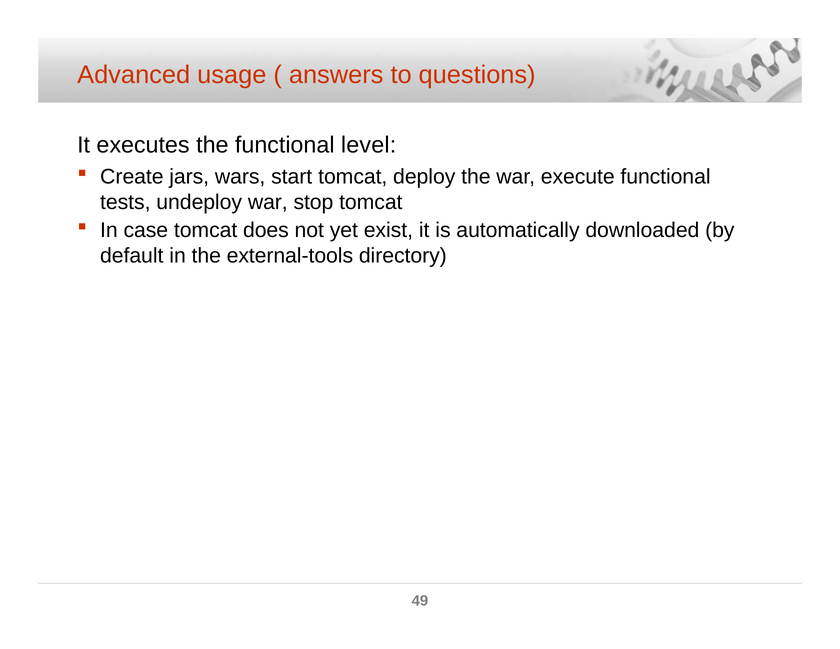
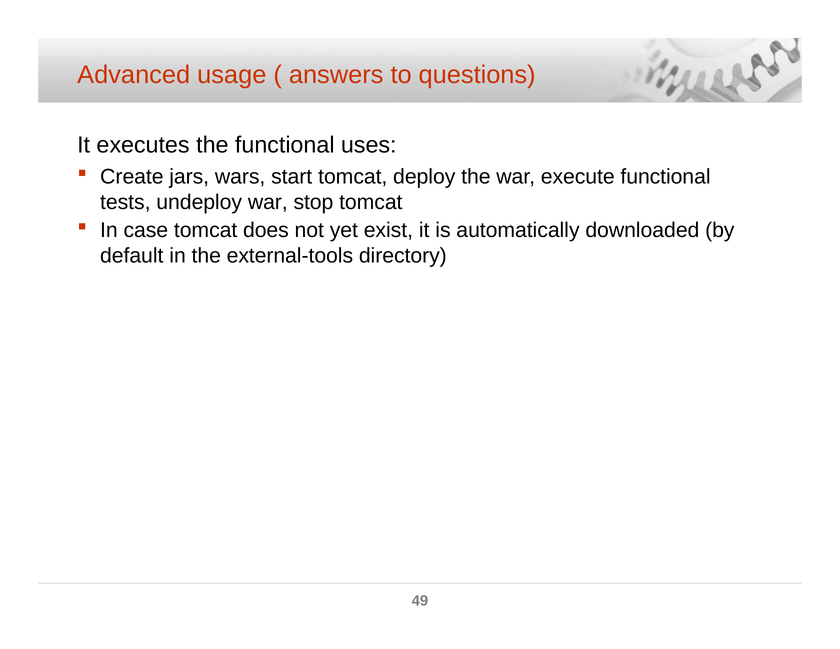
level: level -> uses (369, 145)
